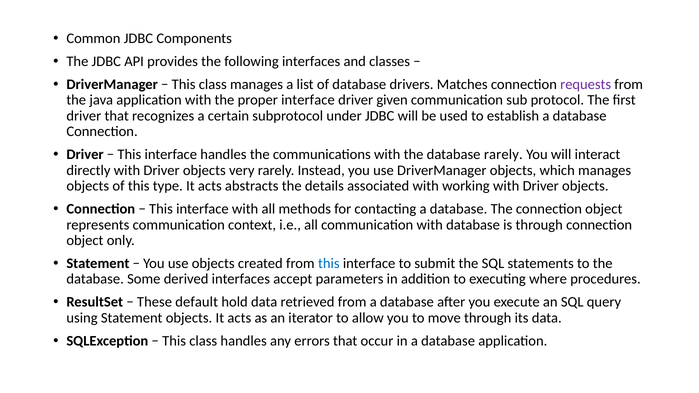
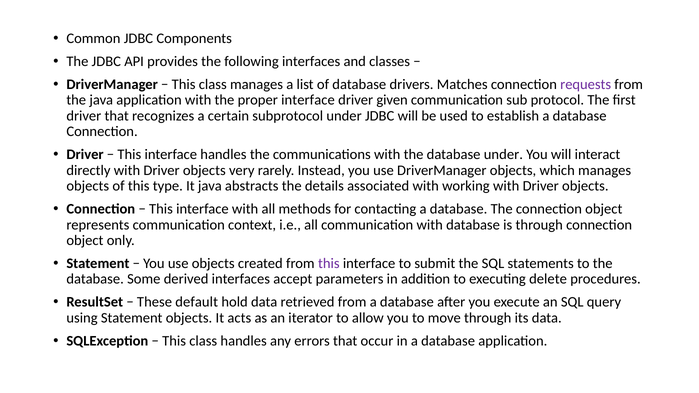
database rarely: rarely -> under (503, 155)
type It acts: acts -> java (210, 186)
this colour: blue -> purple (329, 264)
where: where -> delete (548, 279)
